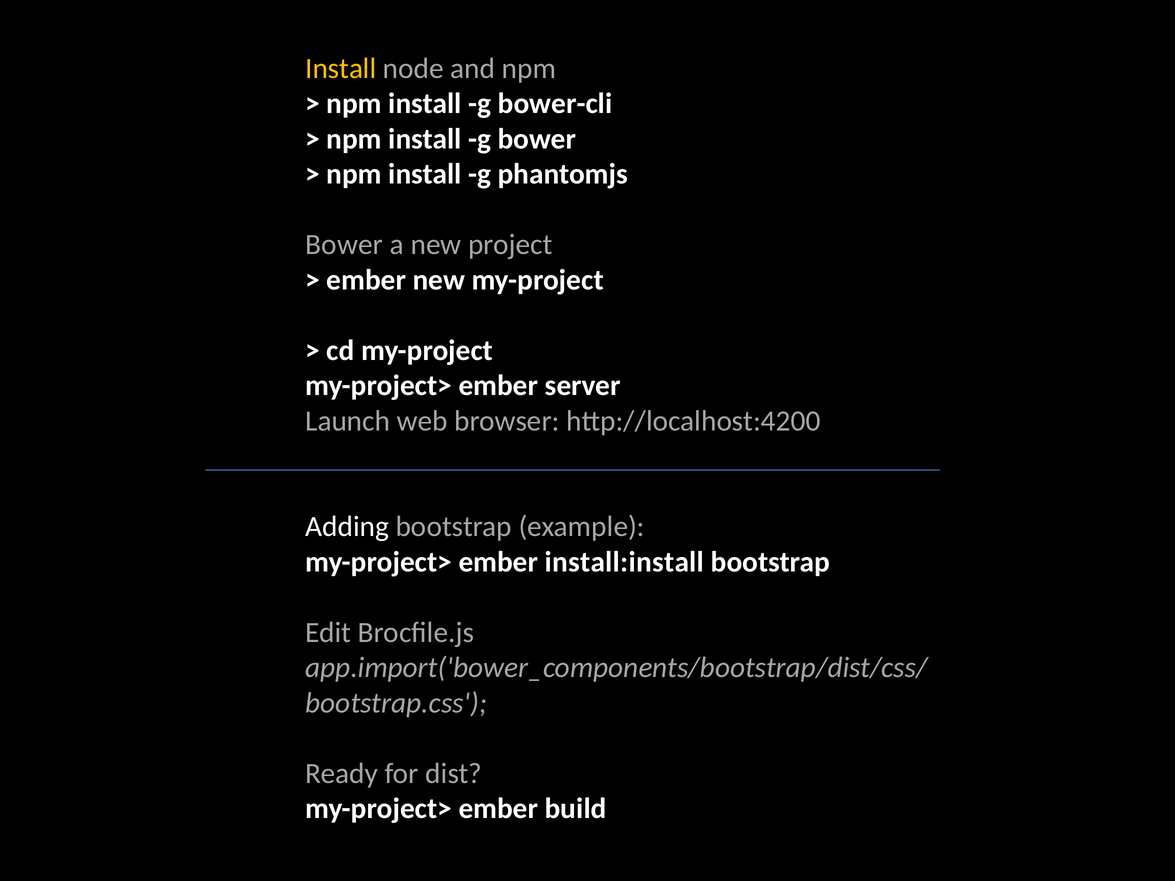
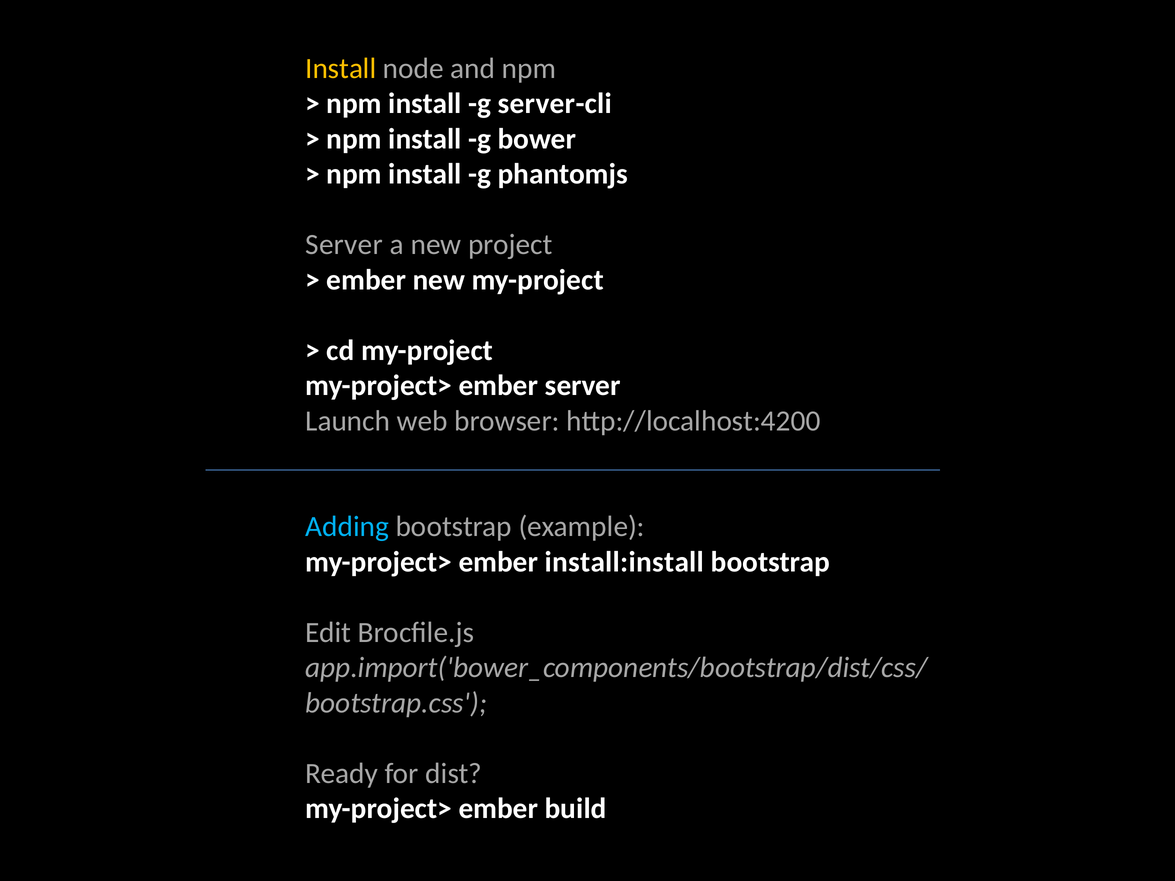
bower-cli: bower-cli -> server-cli (555, 104)
Bower: Bower -> Server (344, 245)
Adding colour: white -> light blue (347, 527)
